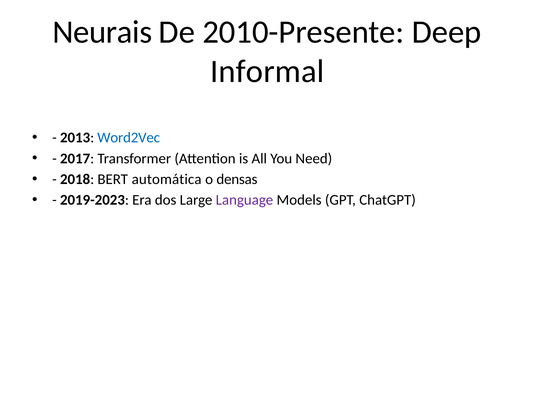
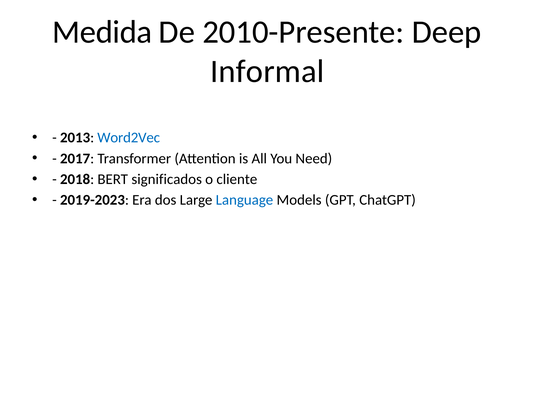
Neurais: Neurais -> Medida (102, 32)
automática: automática -> significados (167, 179)
densas: densas -> cliente (237, 179)
Language colour: purple -> blue (244, 200)
